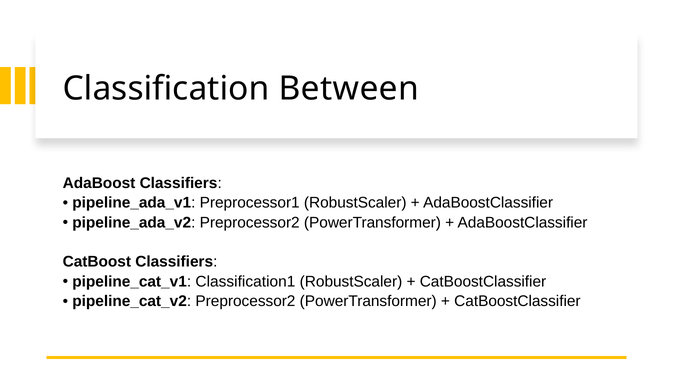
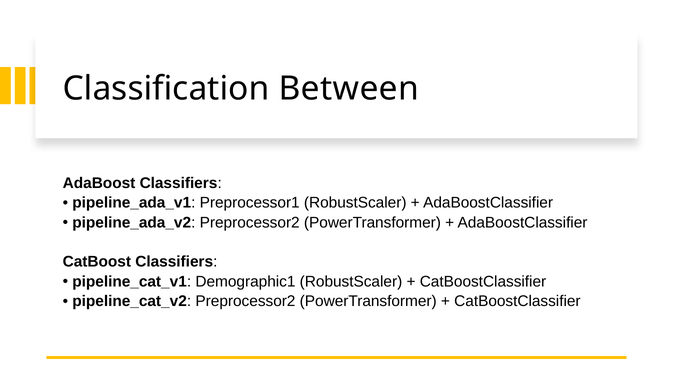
Classification1: Classification1 -> Demographic1 (245, 282)
